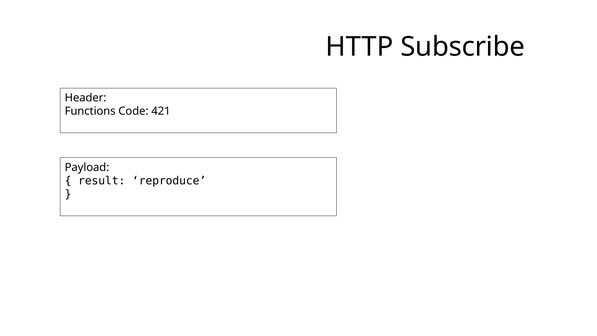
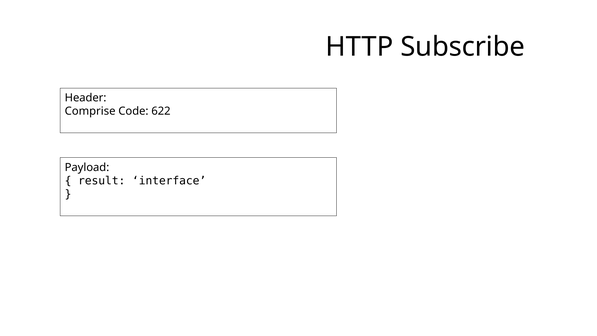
Functions: Functions -> Comprise (90, 111)
421: 421 -> 622 (161, 111)
reproduce: reproduce -> interface (169, 181)
